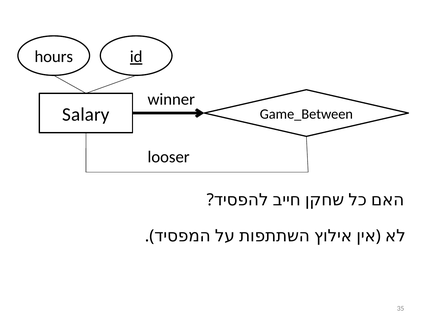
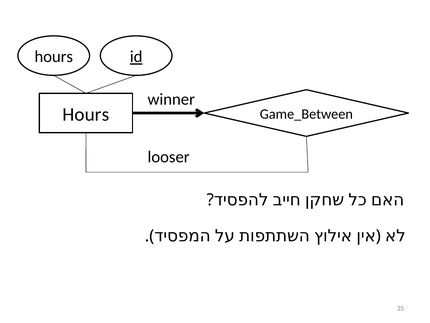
Salary: Salary -> Hours (86, 114)
